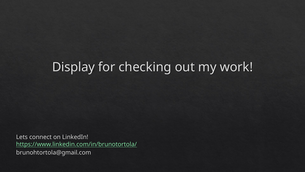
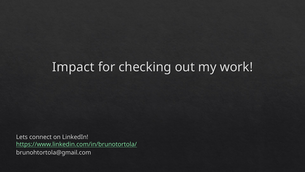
Display: Display -> Impact (73, 67)
